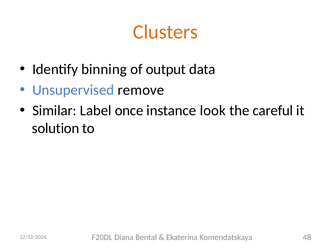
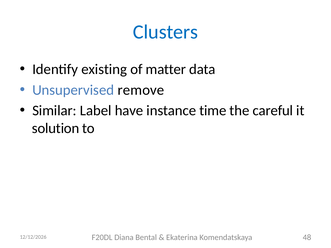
Clusters colour: orange -> blue (166, 32)
binning: binning -> existing (104, 69)
output: output -> matter (166, 69)
once: once -> have (129, 111)
look: look -> time (213, 111)
